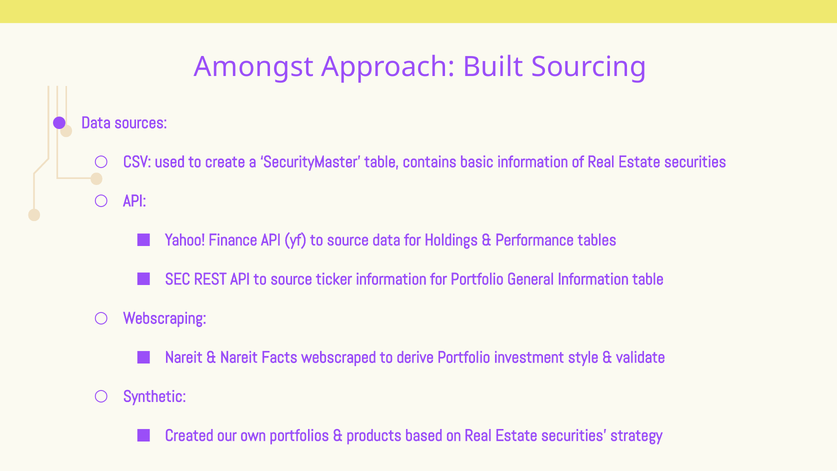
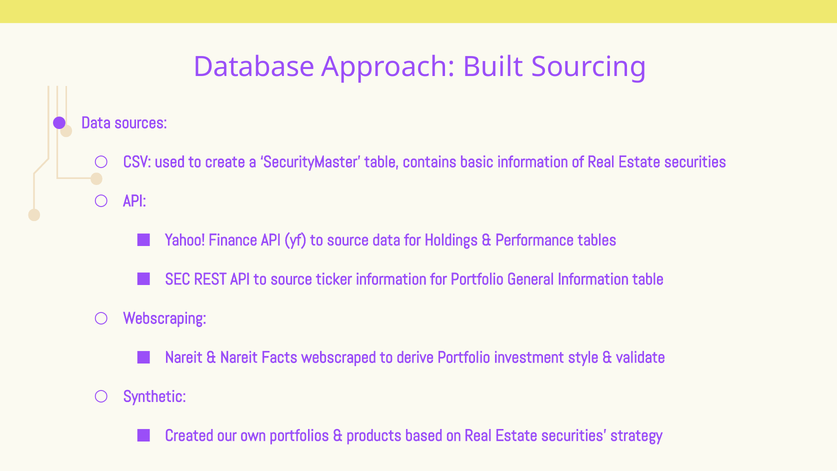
Amongst: Amongst -> Database (254, 67)
